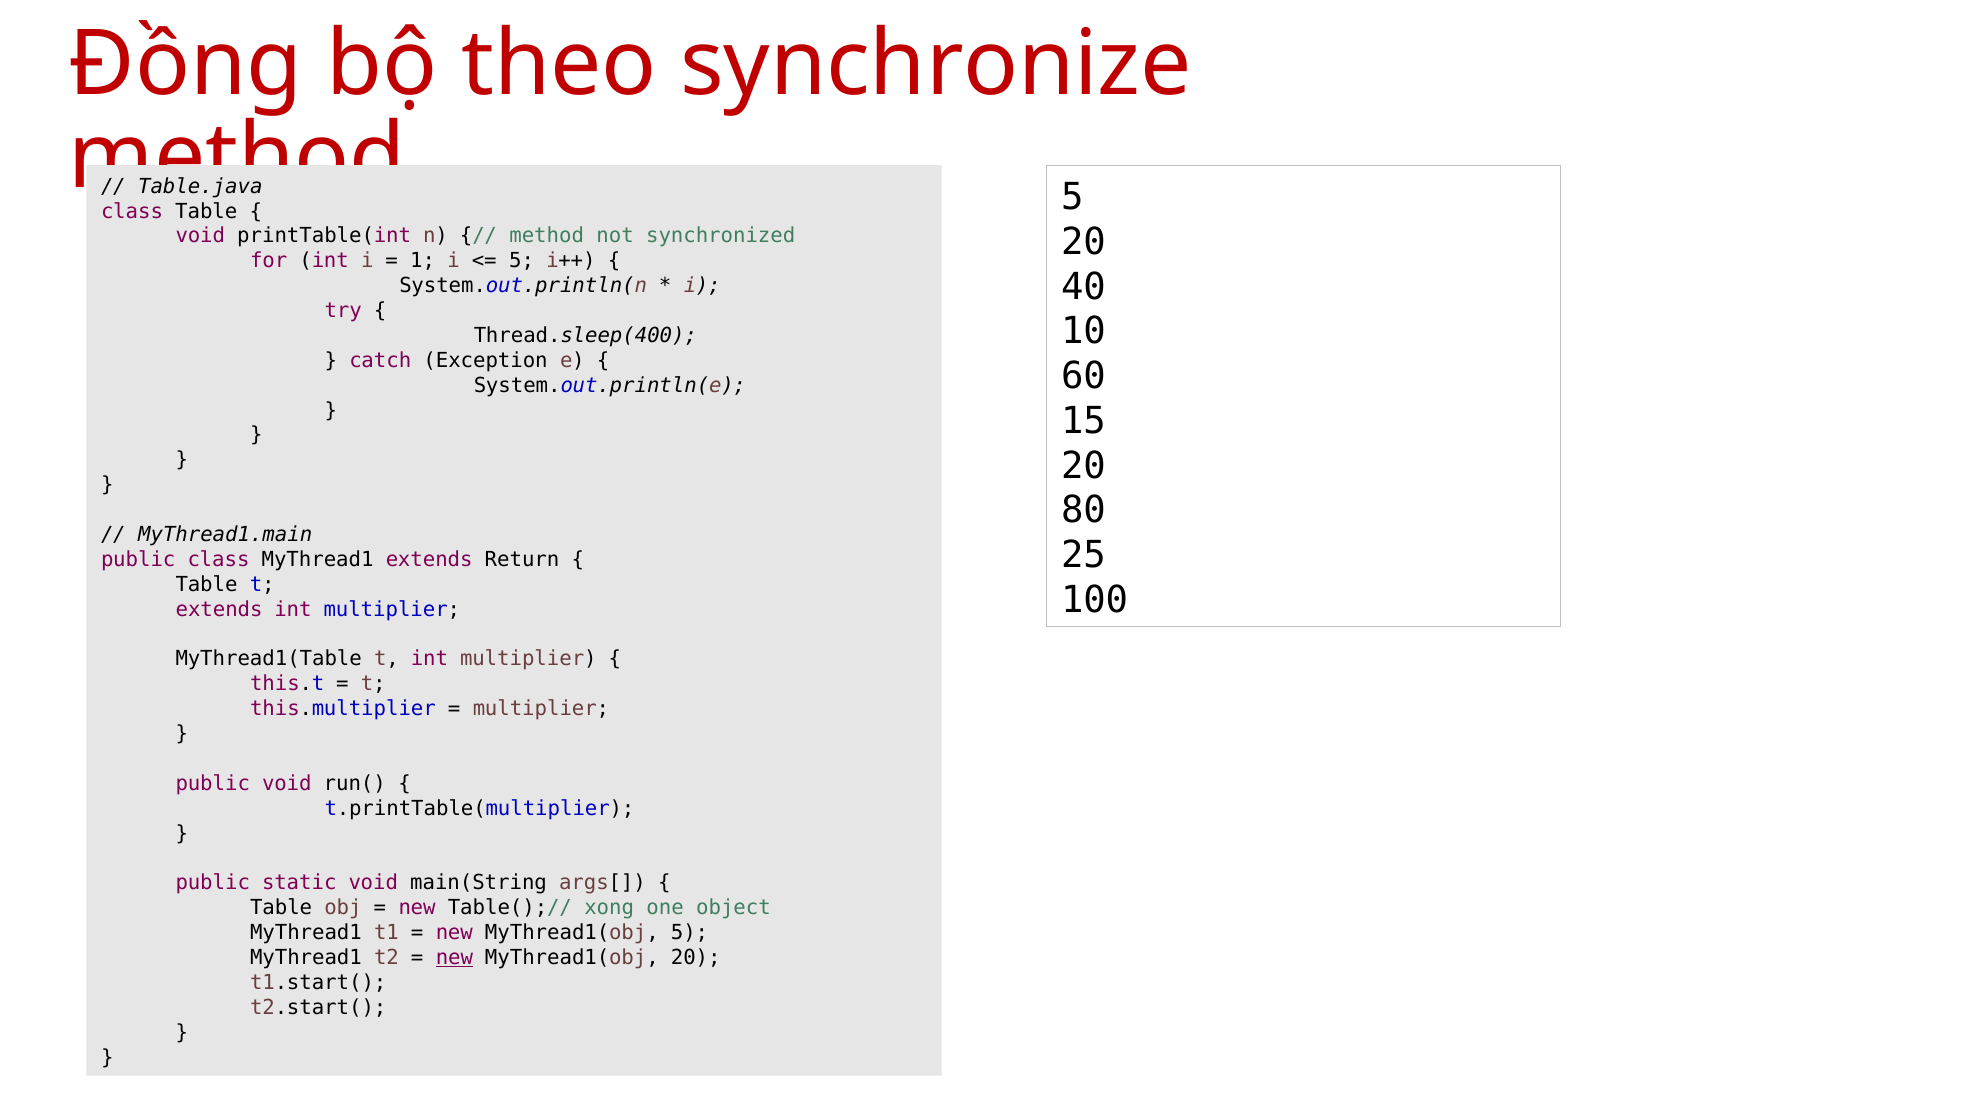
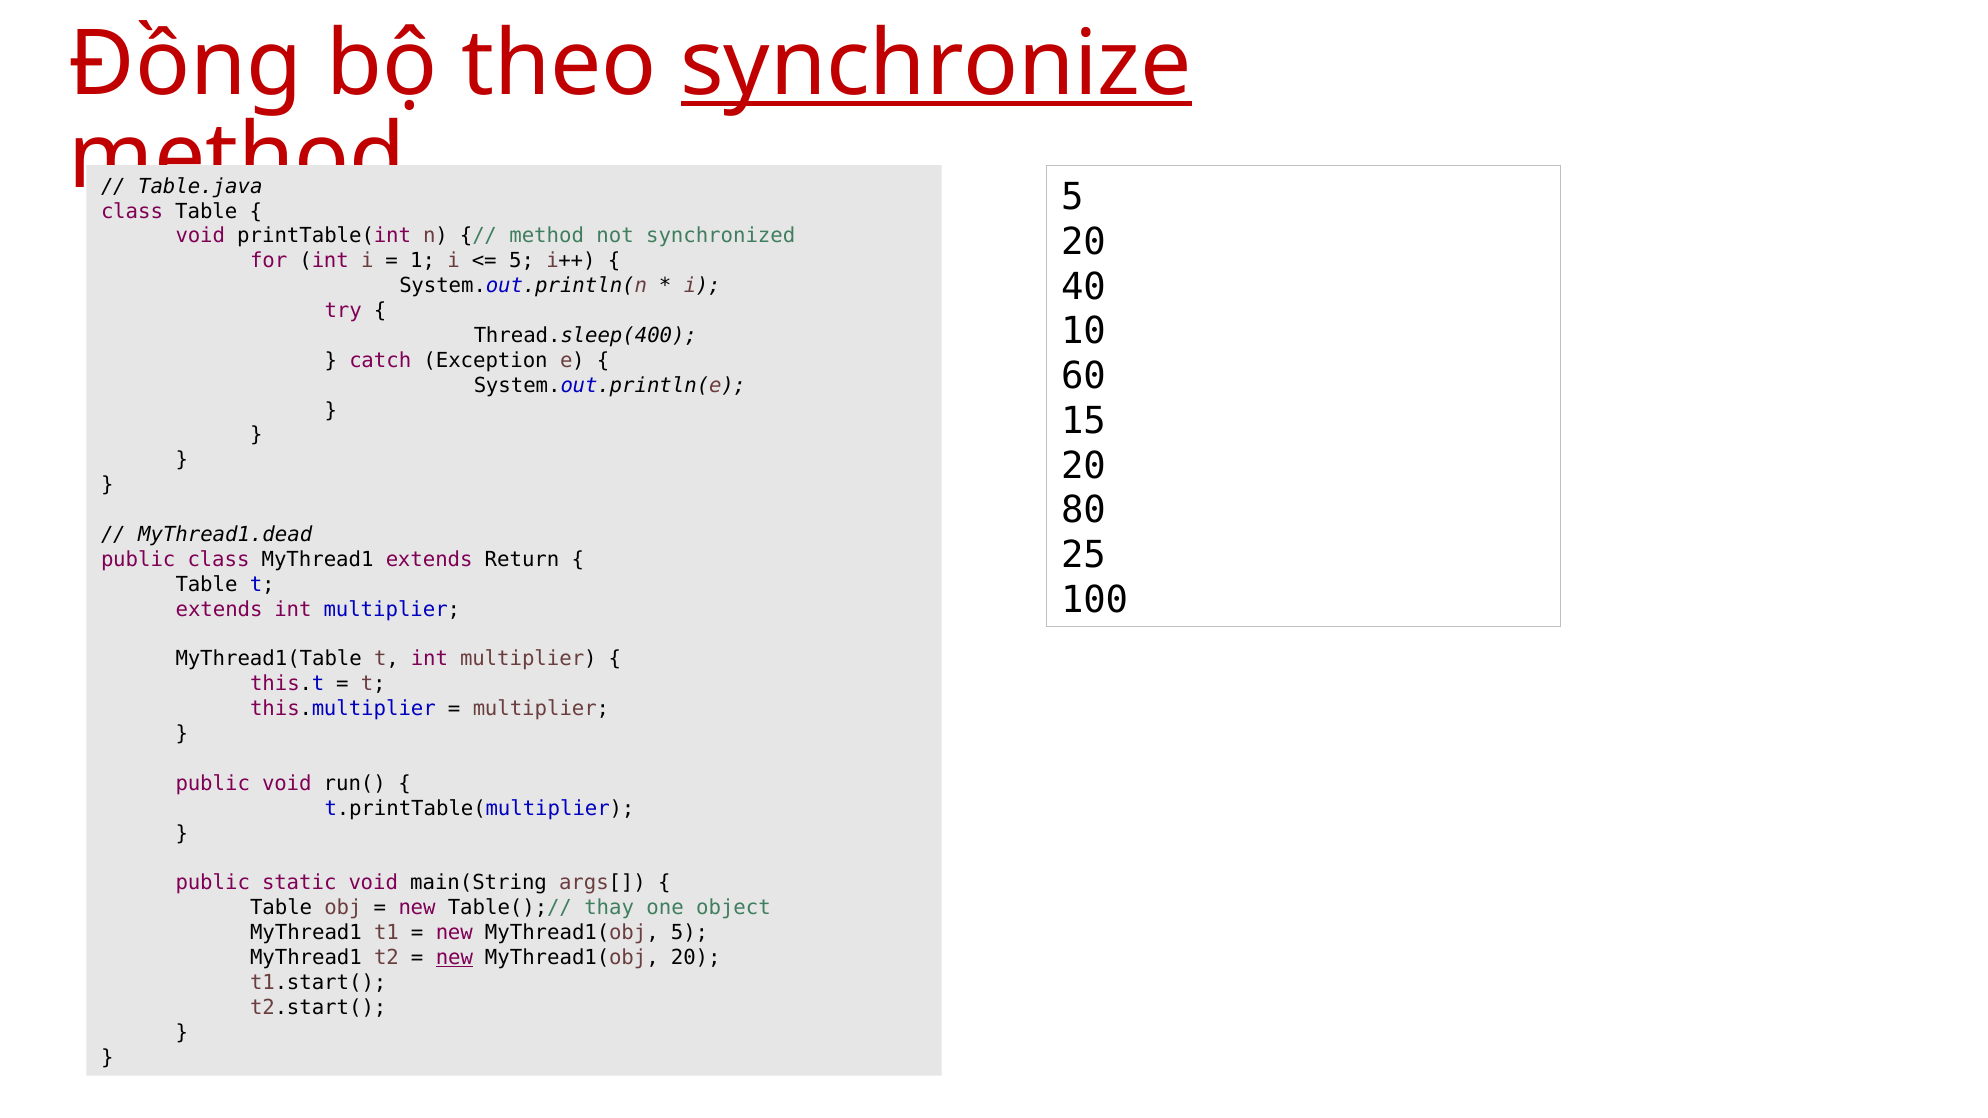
synchronize underline: none -> present (936, 64)
MyThread1.main: MyThread1.main -> MyThread1.dead (225, 535)
xong: xong -> thay (609, 908)
